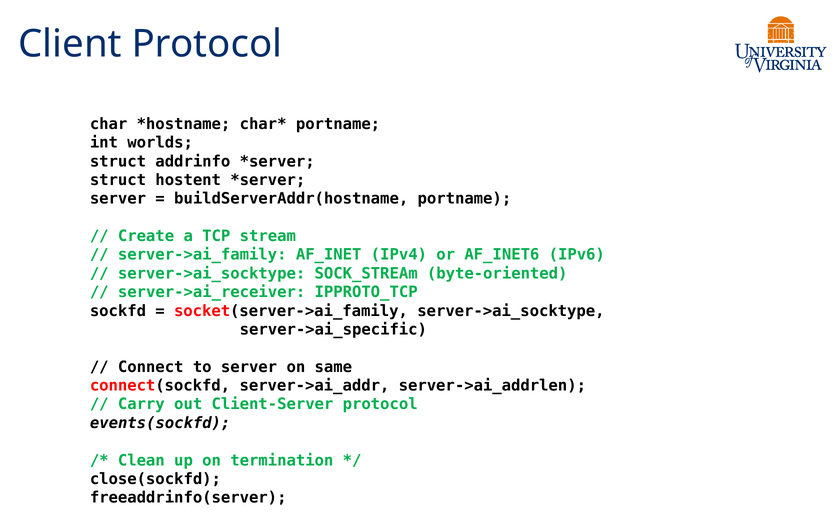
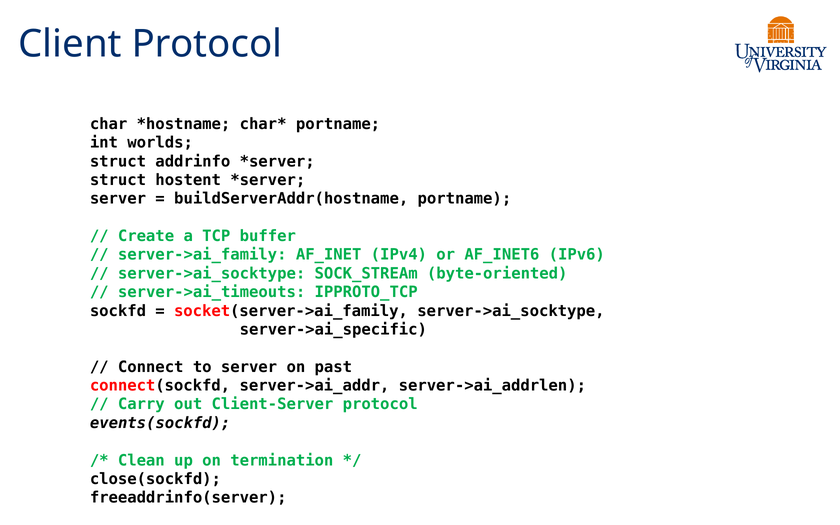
stream: stream -> buffer (268, 236)
server->ai_receiver: server->ai_receiver -> server->ai_timeouts (212, 292)
same: same -> past (333, 367)
